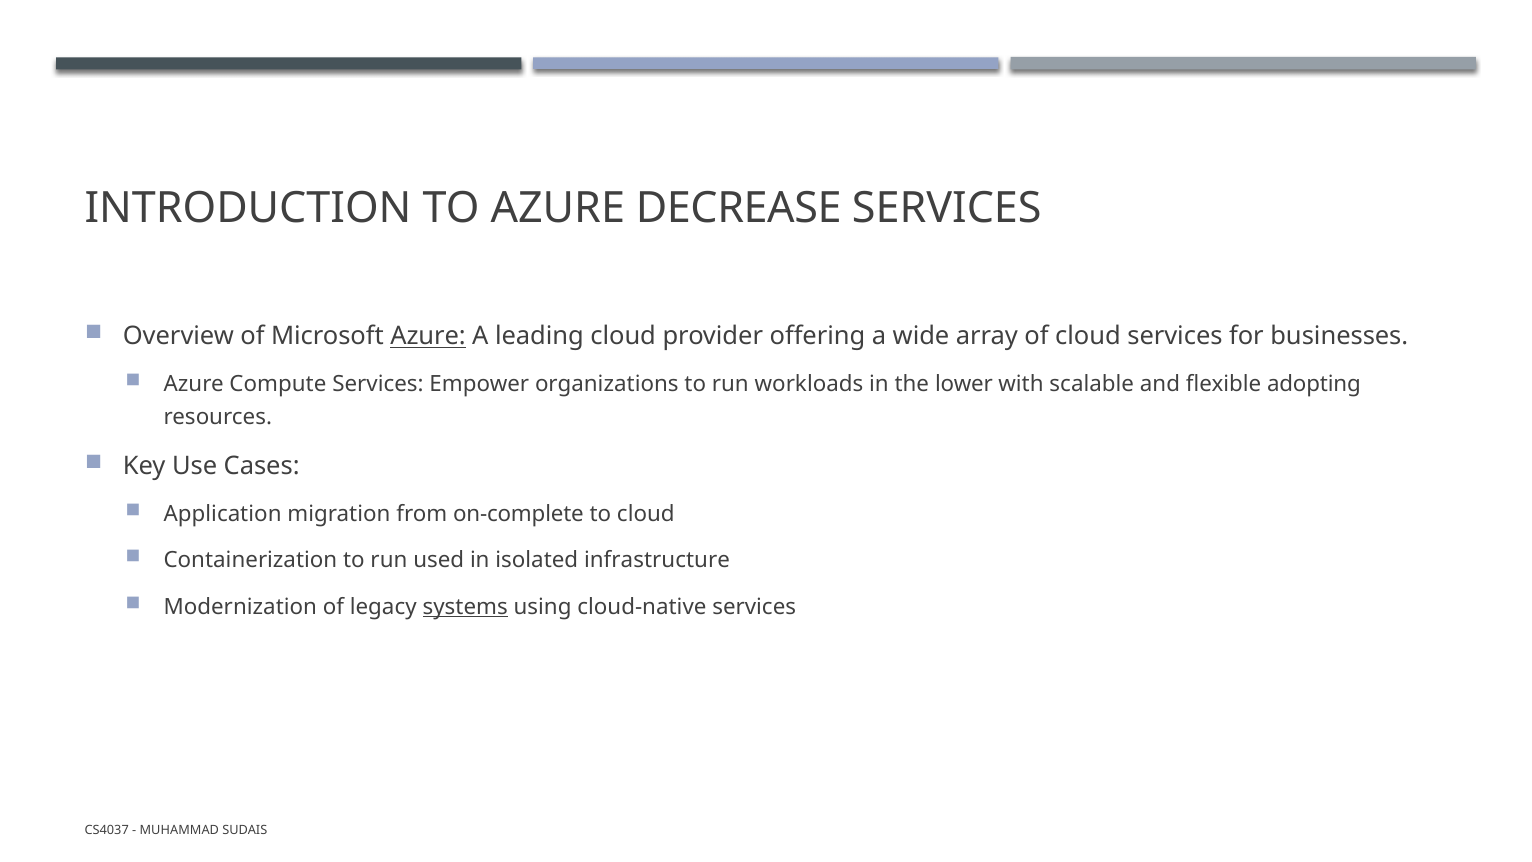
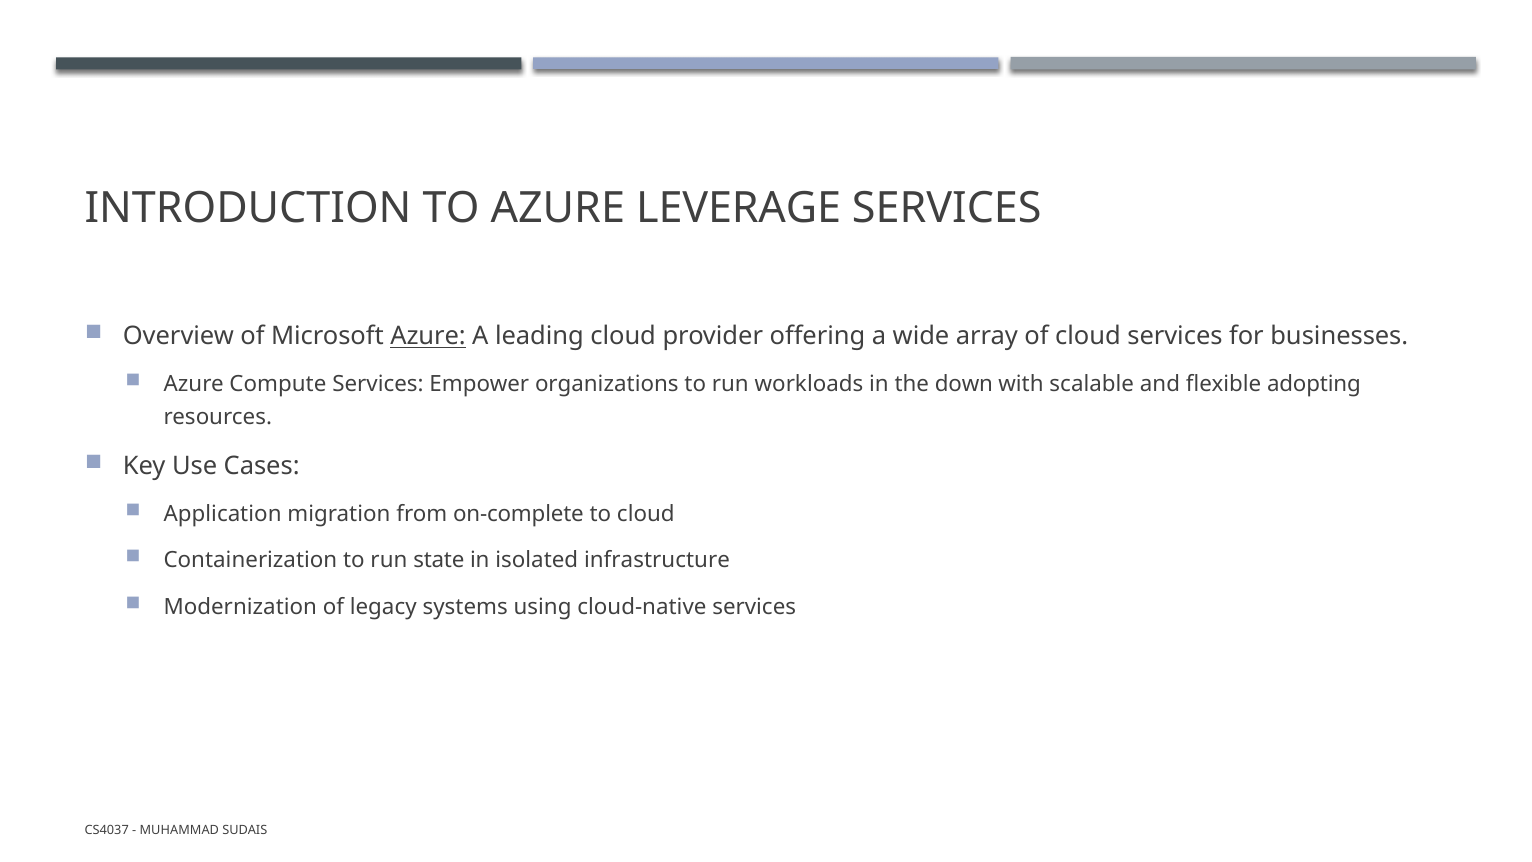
DECREASE: DECREASE -> LEVERAGE (739, 208)
lower: lower -> down (964, 384)
used: used -> state (439, 560)
systems underline: present -> none (465, 607)
